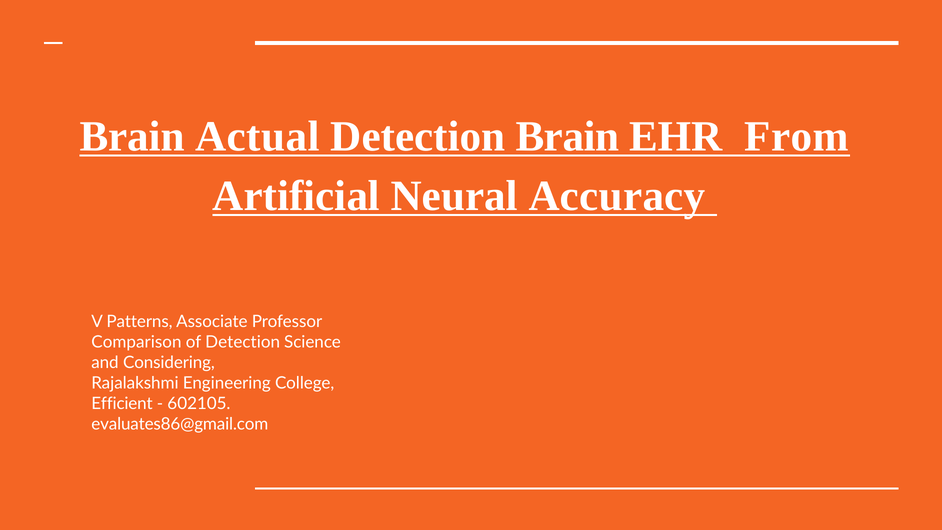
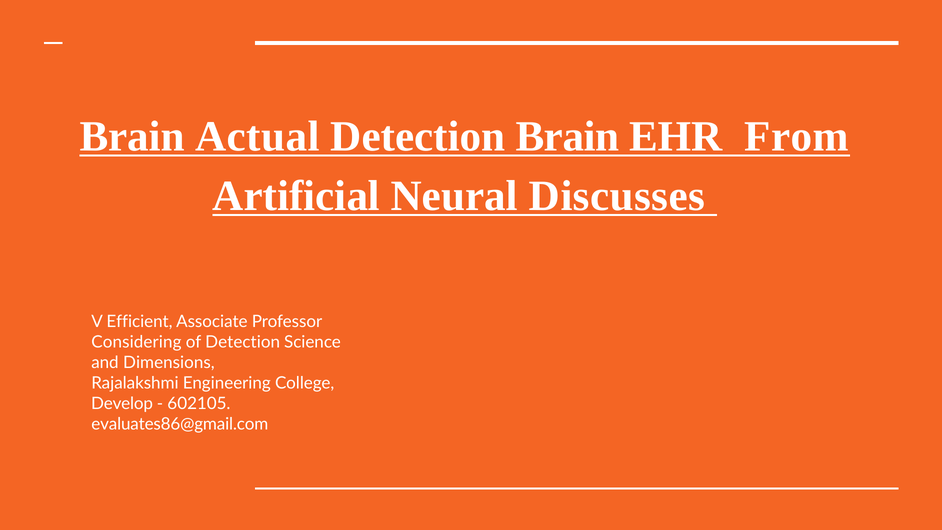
Accuracy: Accuracy -> Discusses (617, 196)
Patterns: Patterns -> Efficient (139, 322)
Comparison: Comparison -> Considering (136, 342)
Considering: Considering -> Dimensions (169, 363)
Efficient: Efficient -> Develop (122, 403)
